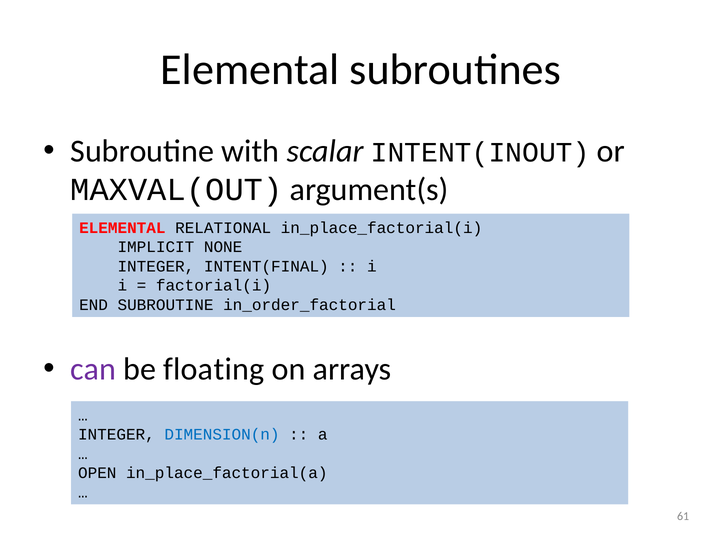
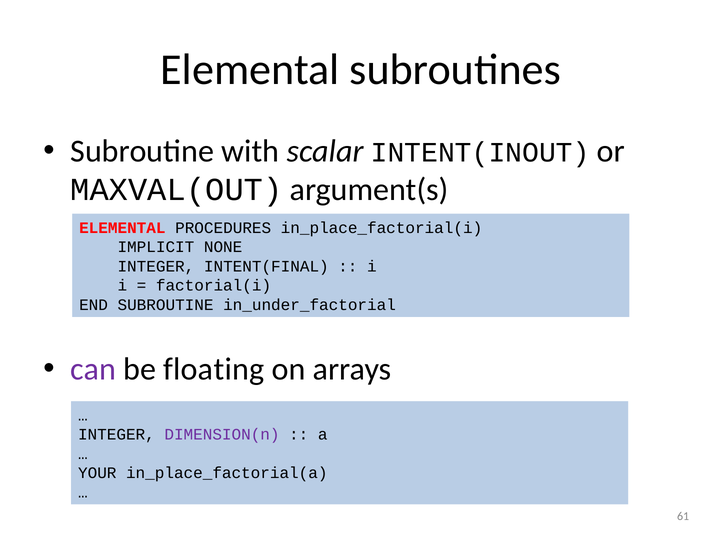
RELATIONAL: RELATIONAL -> PROCEDURES (223, 228)
in_order_factorial: in_order_factorial -> in_under_factorial (310, 305)
DIMENSION(n colour: blue -> purple (222, 435)
OPEN: OPEN -> YOUR (97, 474)
